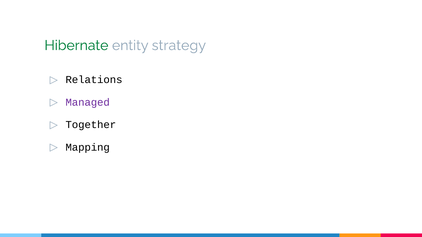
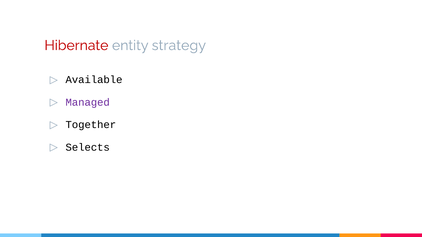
Hibernate colour: green -> red (76, 45)
Relations: Relations -> Available (94, 80)
Mapping: Mapping -> Selects (88, 147)
